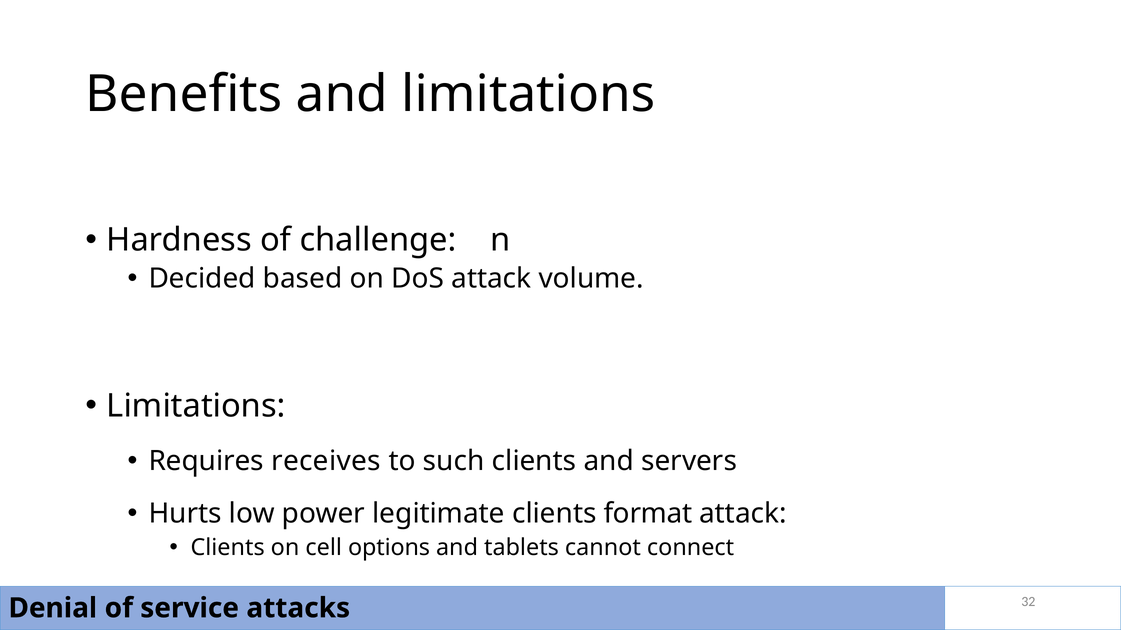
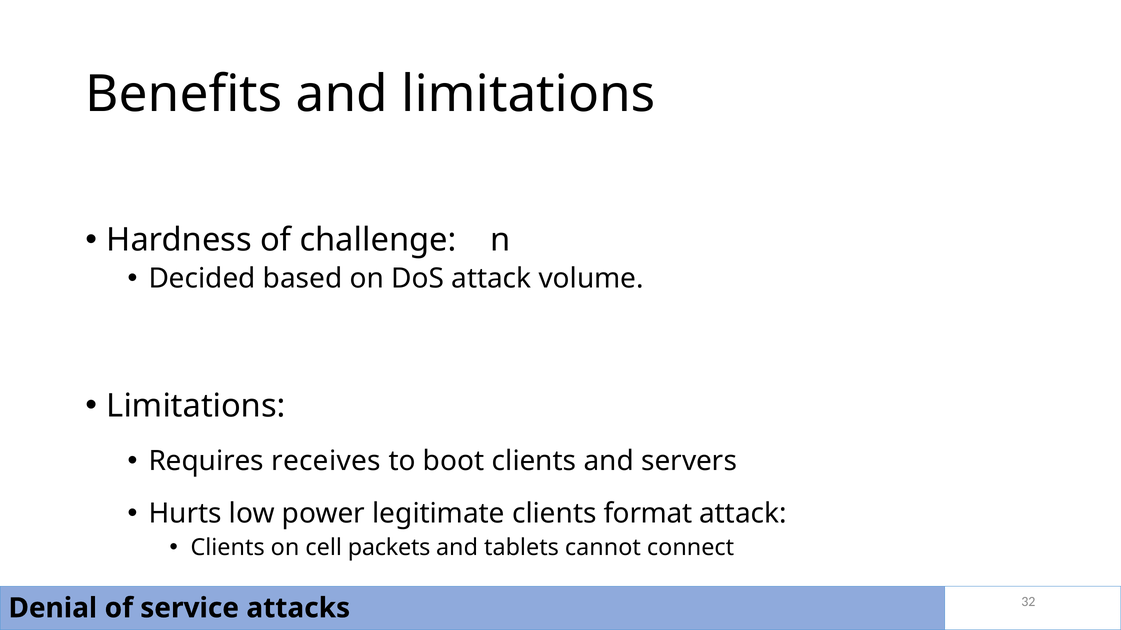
such: such -> boot (454, 462)
options: options -> packets (389, 548)
